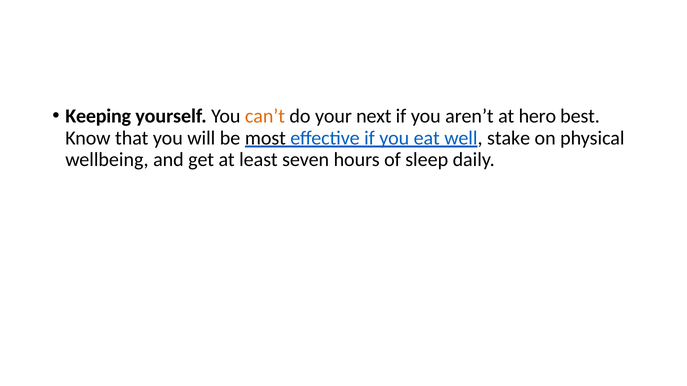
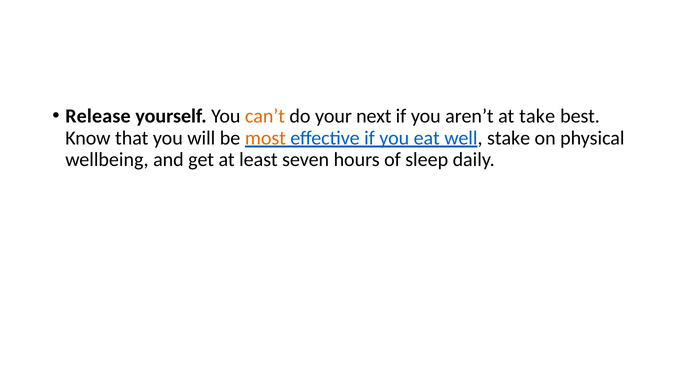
Keeping: Keeping -> Release (98, 116)
hero: hero -> take (537, 116)
most colour: black -> orange (265, 138)
